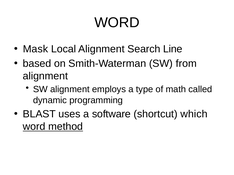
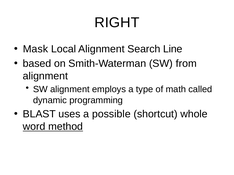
WORD: WORD -> RIGHT (117, 23)
software: software -> possible (111, 114)
which: which -> whole (194, 114)
